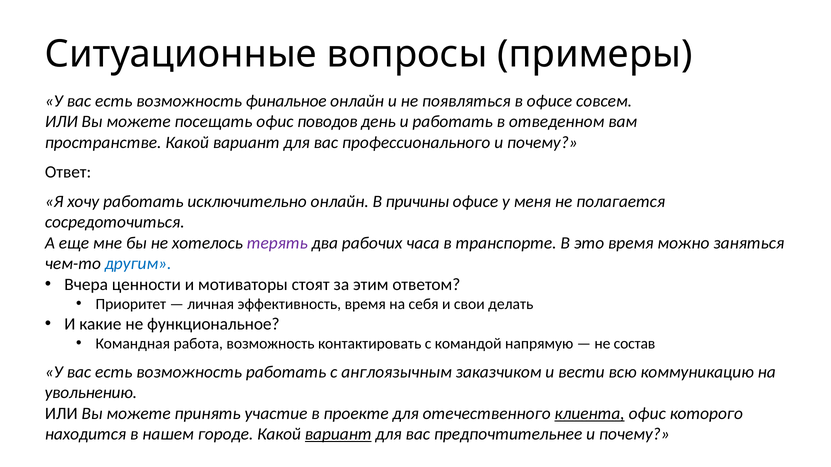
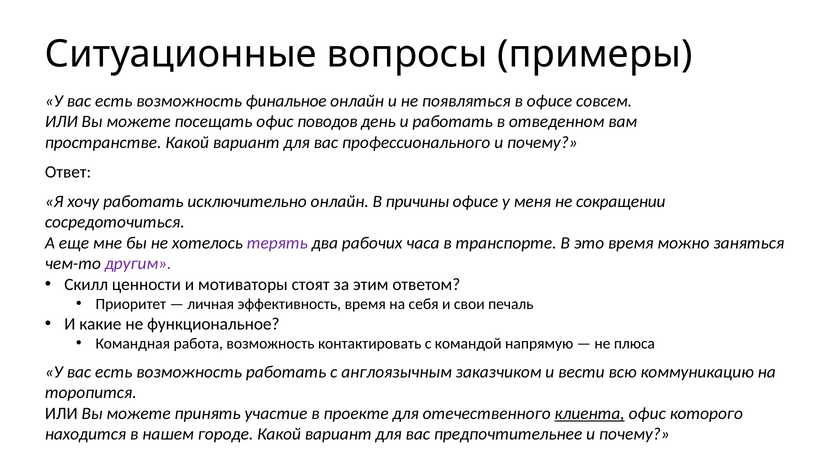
полагается: полагается -> сокращении (621, 201)
другим colour: blue -> purple (138, 264)
Вчера: Вчера -> Скилл (86, 285)
делать: делать -> печаль (511, 304)
состав: состав -> плюса (634, 344)
увольнению: увольнению -> торопится (91, 393)
вариант underline: present -> none (338, 435)
